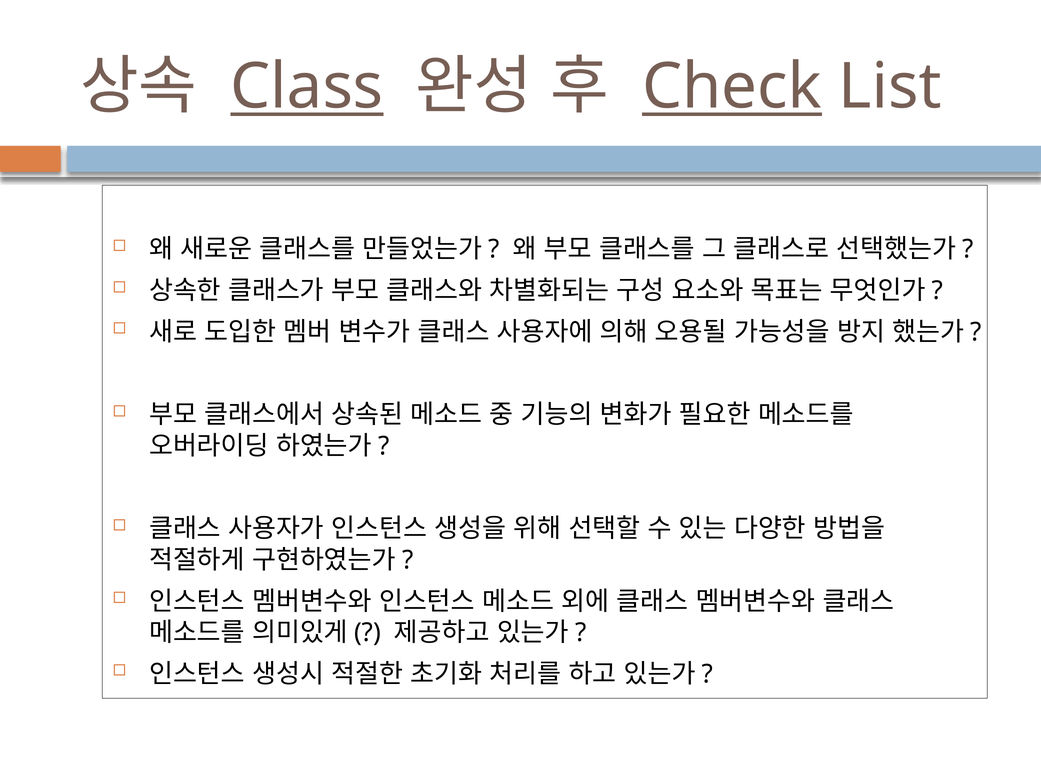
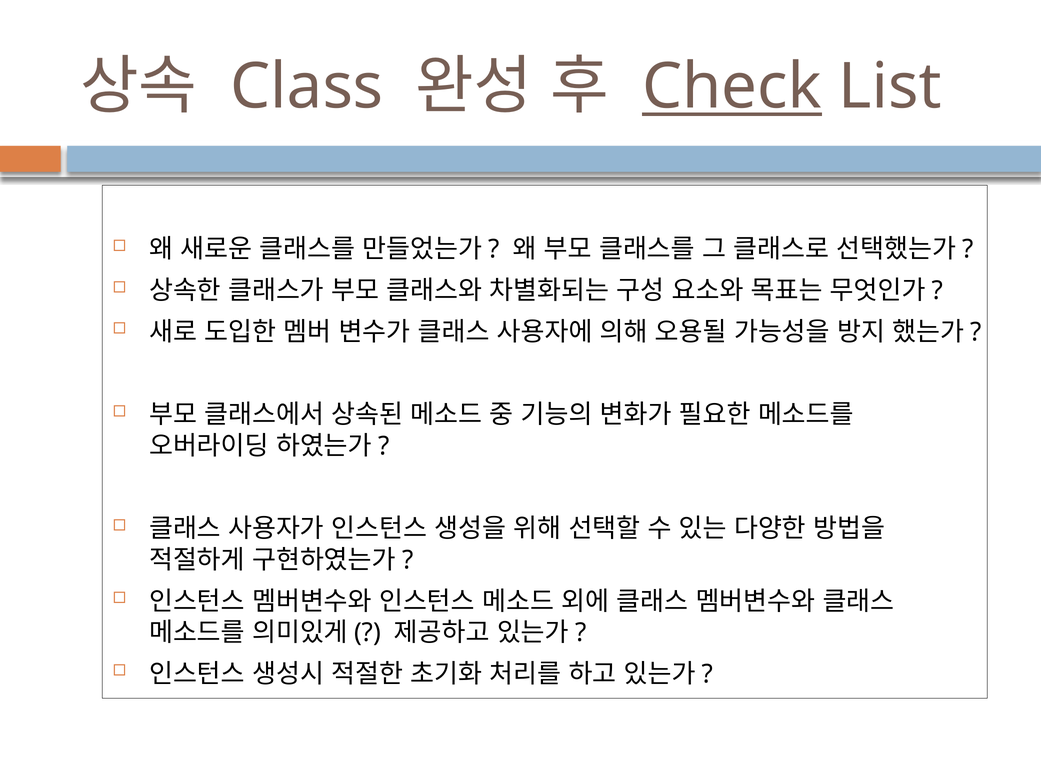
Class underline: present -> none (307, 87)
